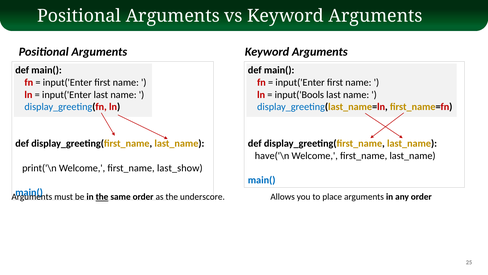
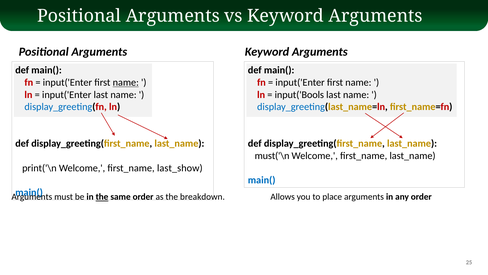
name underline: none -> present (126, 82)
have('\n: have('\n -> must('\n (272, 156)
underscore: underscore -> breakdown (202, 197)
